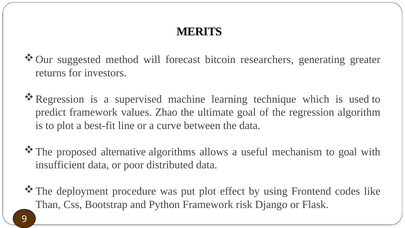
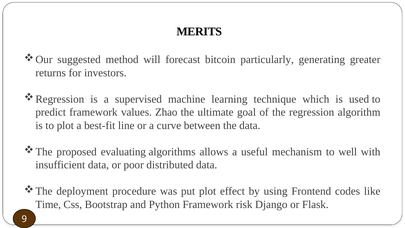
researchers: researchers -> particularly (267, 60)
alternative: alternative -> evaluating (123, 152)
to goal: goal -> well (348, 152)
Than: Than -> Time (48, 204)
